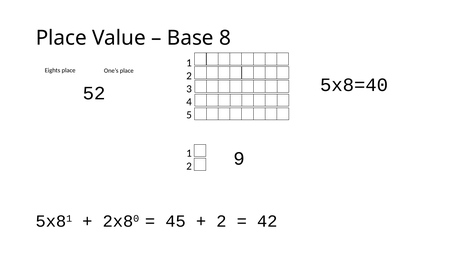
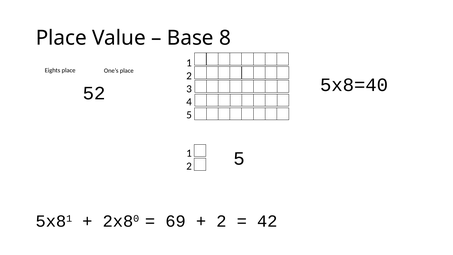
2 9: 9 -> 5 (239, 159)
45: 45 -> 69 (176, 221)
